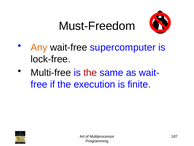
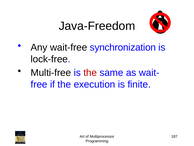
Must-Freedom: Must-Freedom -> Java-Freedom (97, 26)
Any colour: orange -> black (39, 47)
supercomputer: supercomputer -> synchronization (123, 47)
